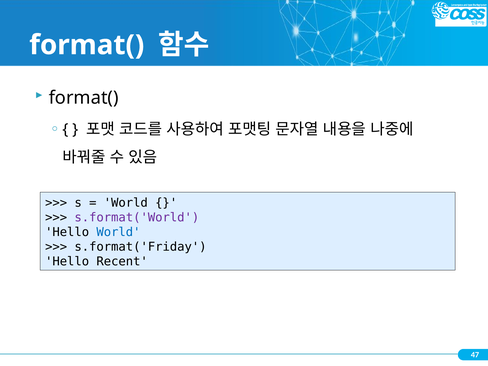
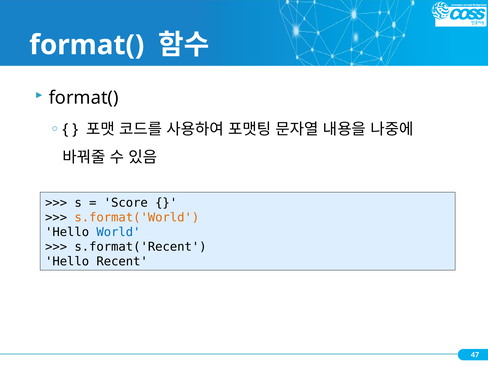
World: World -> Score (126, 203)
s.format('World colour: purple -> orange (137, 218)
s.format('Friday: s.format('Friday -> s.format('Recent (141, 247)
